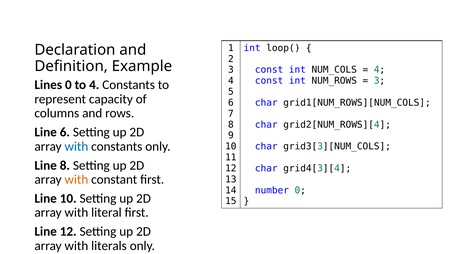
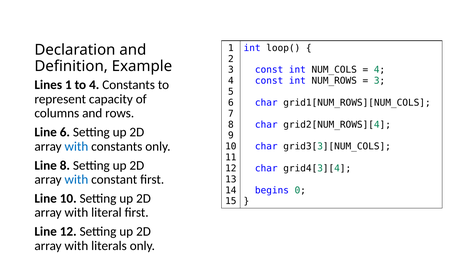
Lines 0: 0 -> 1 (68, 85)
with colour: orange -> blue (76, 179)
number: number -> begins (272, 190)
